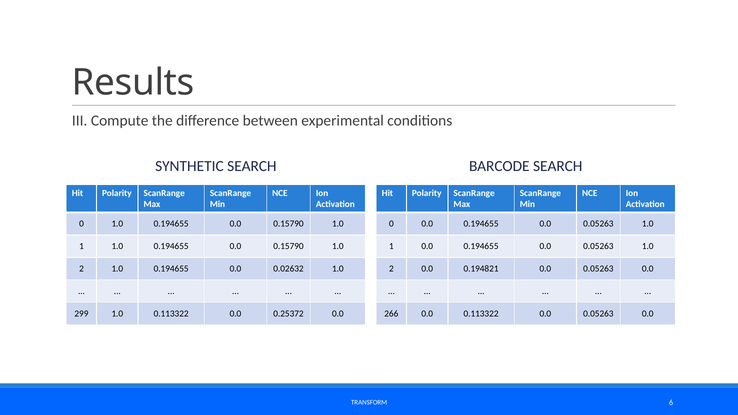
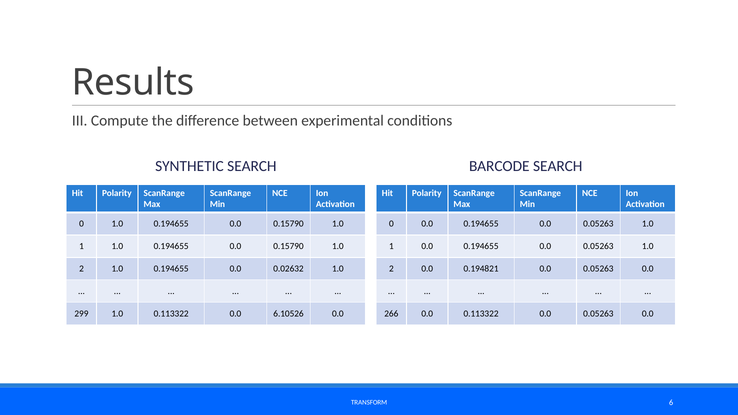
0.25372: 0.25372 -> 6.10526 (288, 314)
